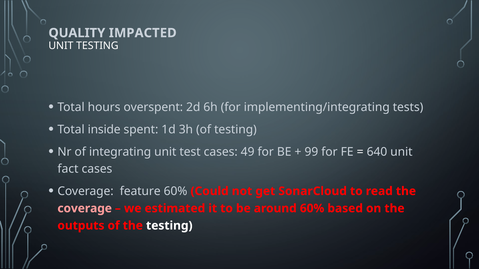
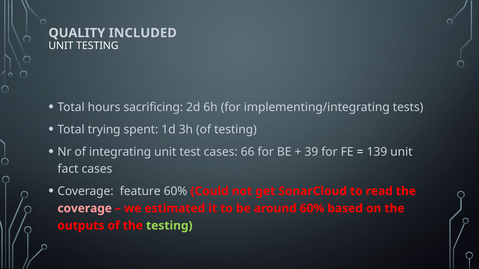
IMPACTED: IMPACTED -> INCLUDED (143, 33)
overspent: overspent -> sacrificing (153, 107)
inside: inside -> trying (104, 130)
49: 49 -> 66 (248, 152)
99: 99 -> 39 (311, 152)
640: 640 -> 139 (377, 152)
testing colour: white -> light green (169, 226)
